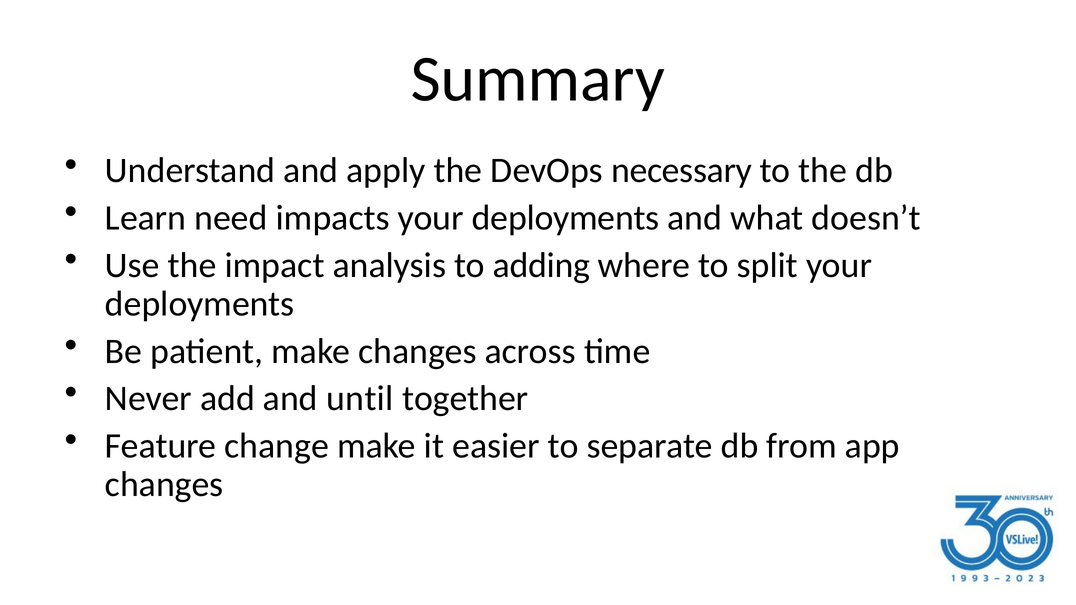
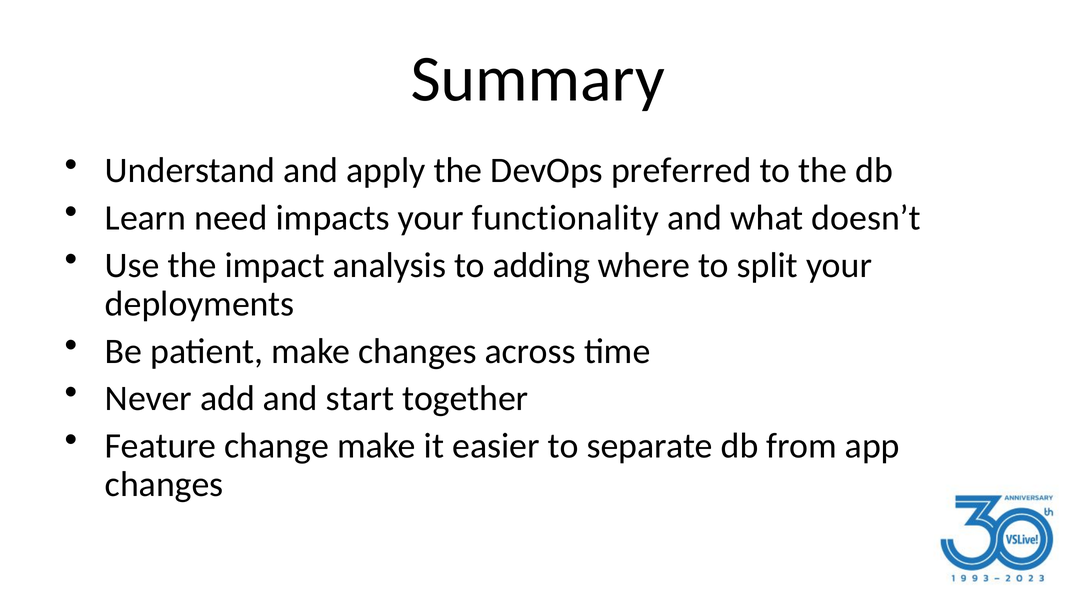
necessary: necessary -> preferred (681, 171)
impacts your deployments: deployments -> functionality (565, 218)
until: until -> start (360, 399)
